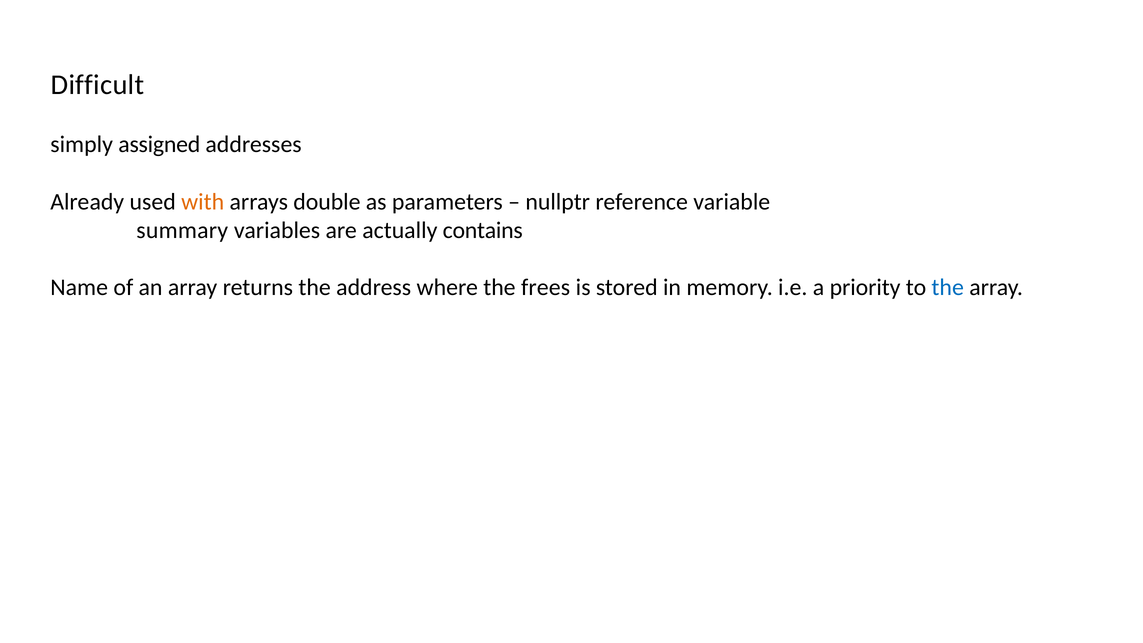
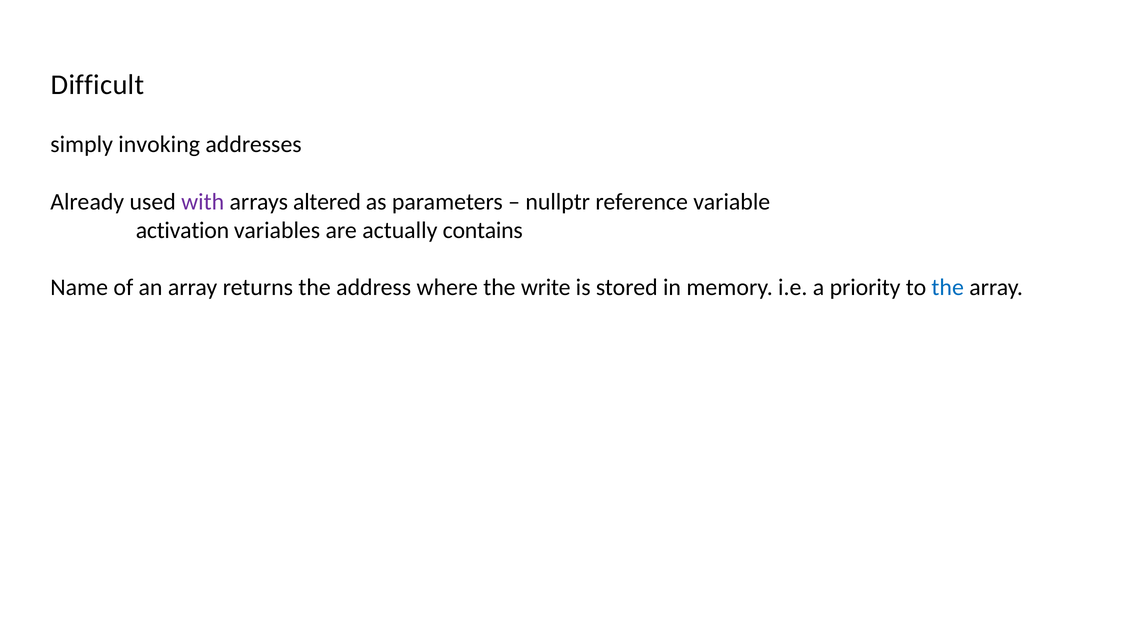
assigned: assigned -> invoking (159, 145)
with colour: orange -> purple (203, 202)
double: double -> altered (327, 202)
summary: summary -> activation (182, 230)
frees: frees -> write (546, 288)
